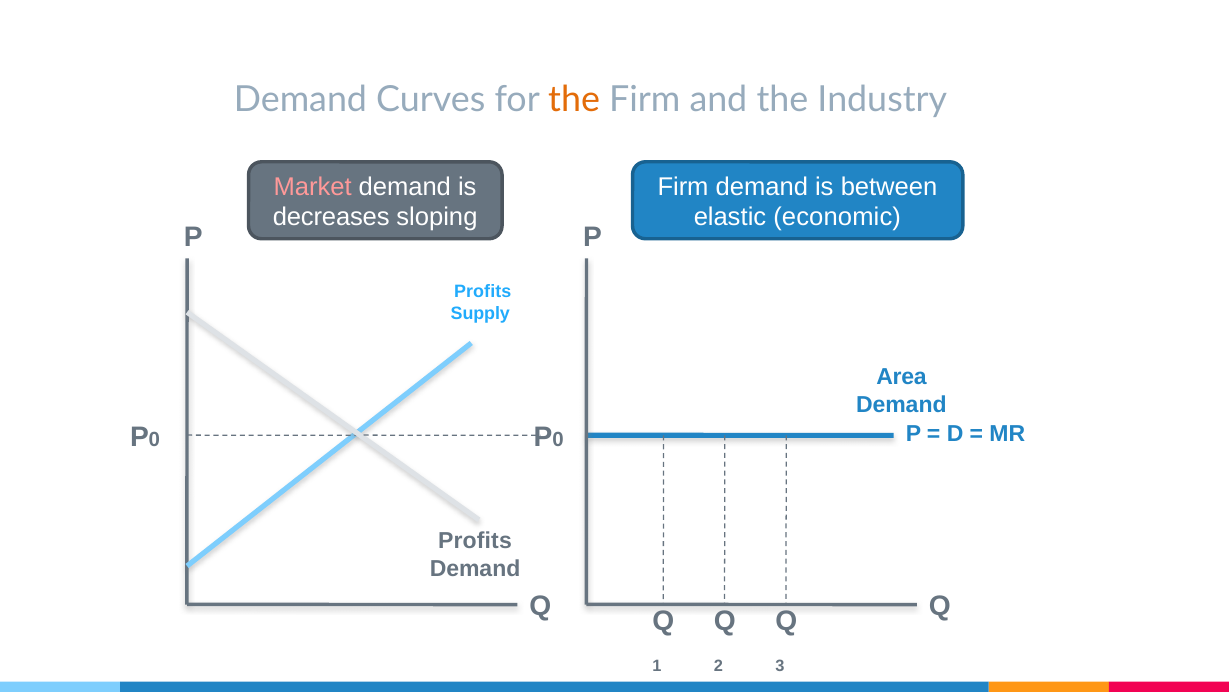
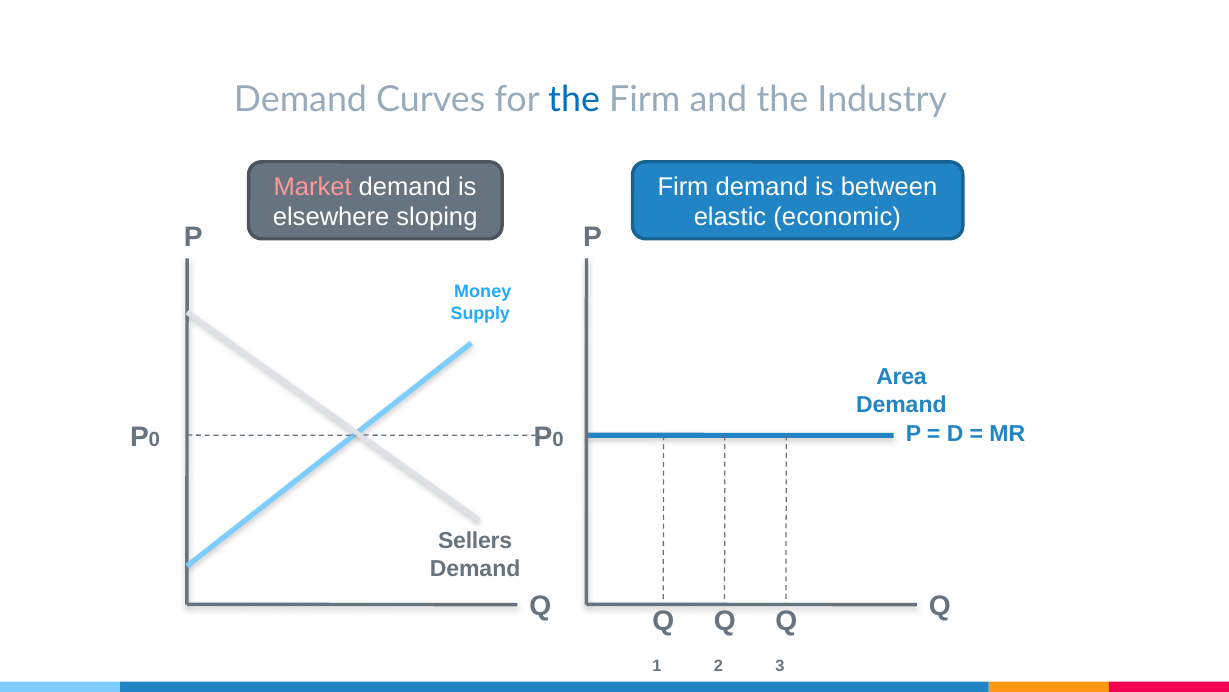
the colour: orange -> blue (574, 100)
decreases: decreases -> elsewhere (331, 217)
Profits: Profits -> Money (483, 292)
Profits: Profits -> Sellers (475, 541)
